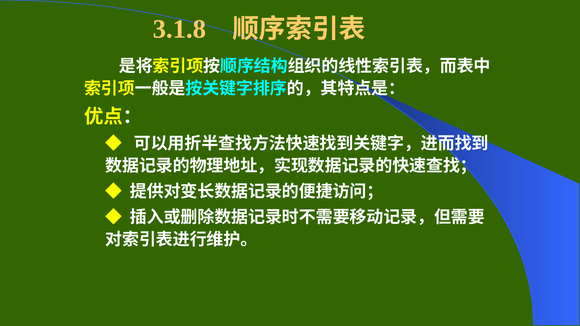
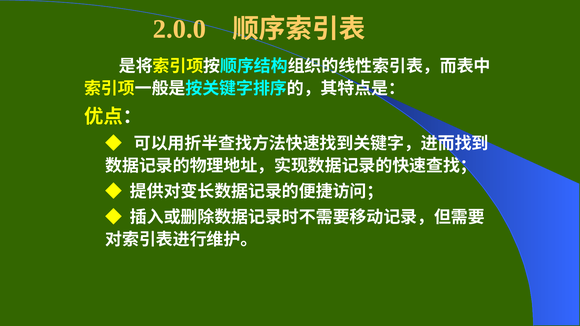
3.1.8: 3.1.8 -> 2.0.0 (179, 29)
